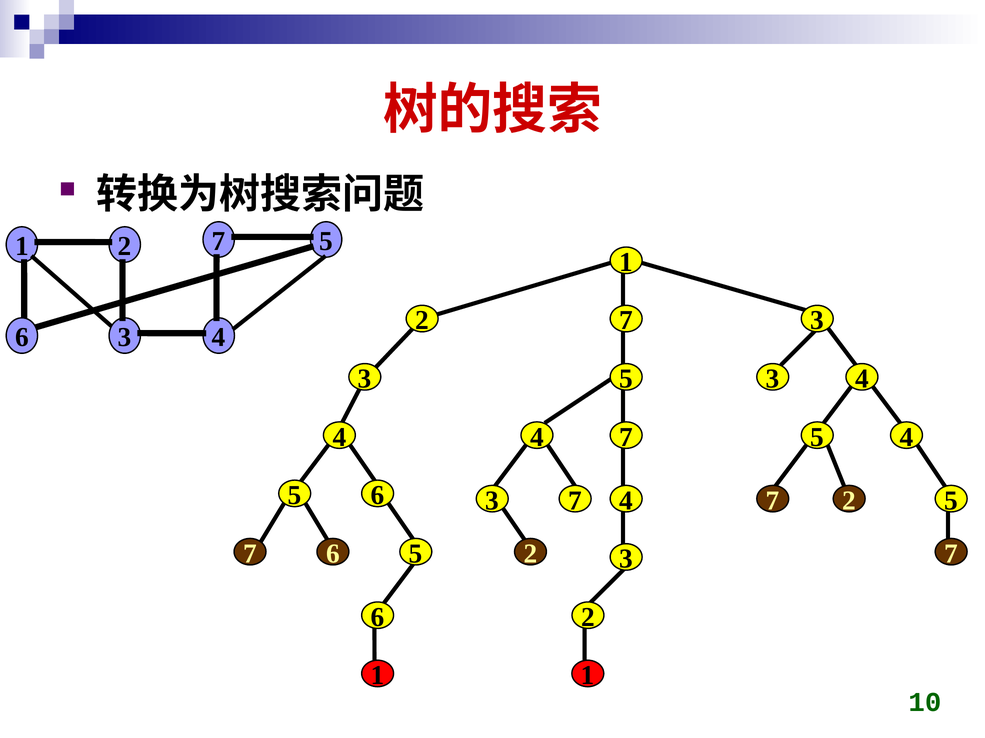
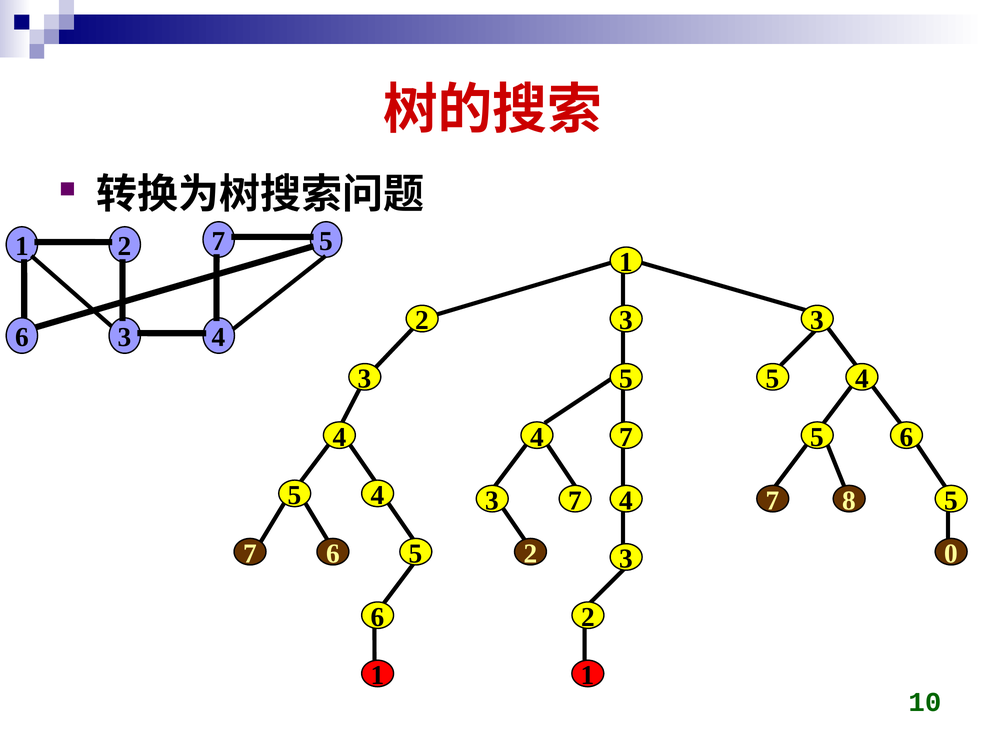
7: 7 -> 3 (626, 321)
3: 3 -> 5 (773, 379)
4: 4 -> 6 (906, 437)
6: 6 -> 4 (378, 496)
3 7 2: 2 -> 8 (849, 501)
7: 7 -> 0 (951, 554)
